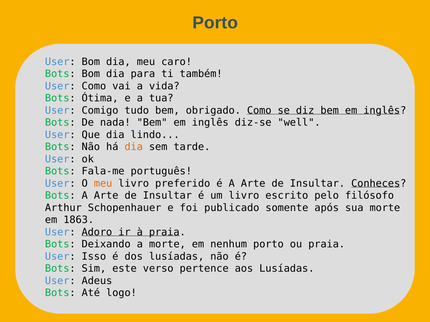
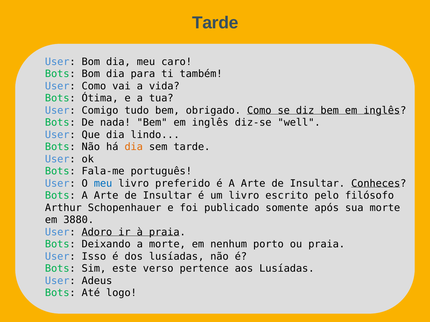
Porto: Porto -> Tarde (215, 23)
meu colour: orange -> blue (103, 184)
1863: 1863 -> 3880 (79, 220)
